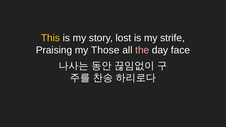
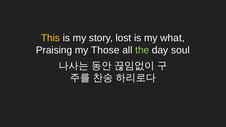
strife: strife -> what (172, 38)
the colour: pink -> light green (142, 50)
face: face -> soul (180, 50)
